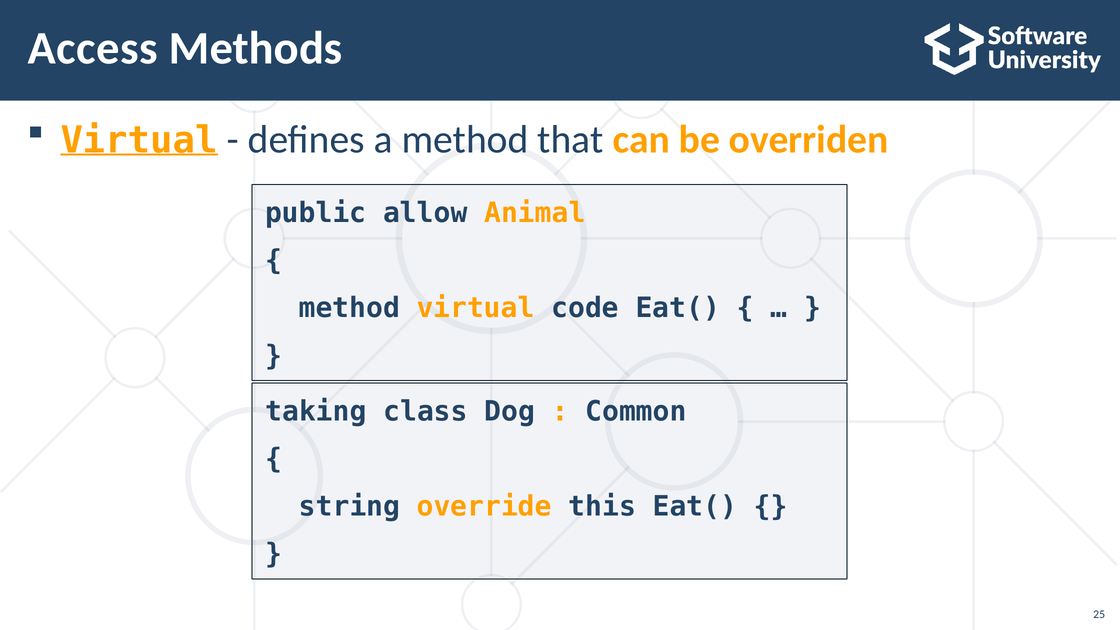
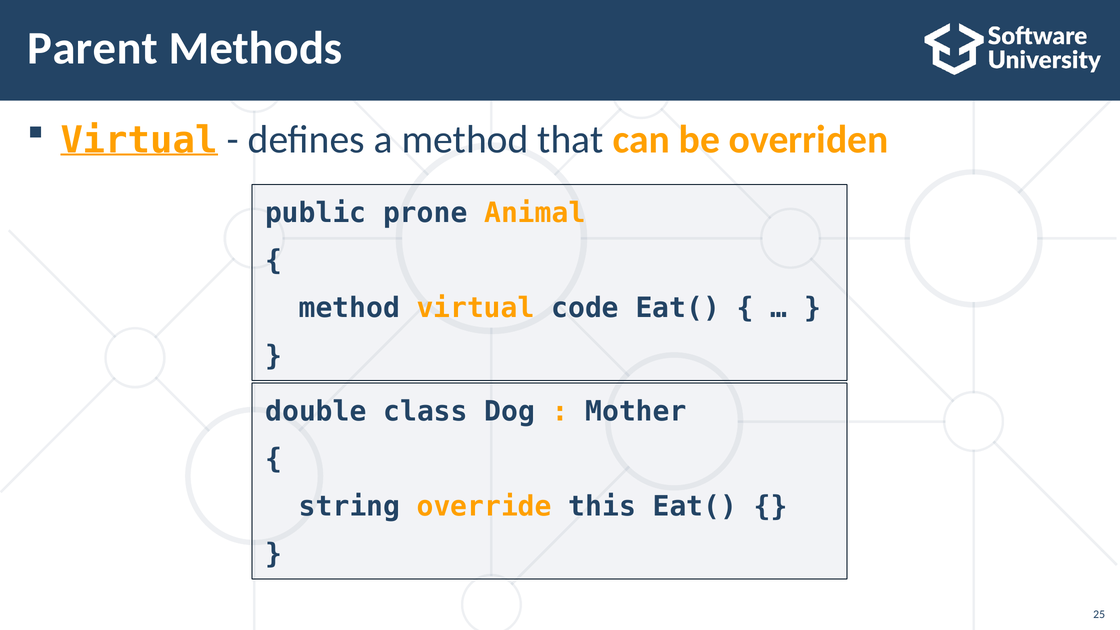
Access: Access -> Parent (93, 48)
allow: allow -> prone (425, 213)
taking: taking -> double (316, 412)
Common: Common -> Mother (636, 412)
